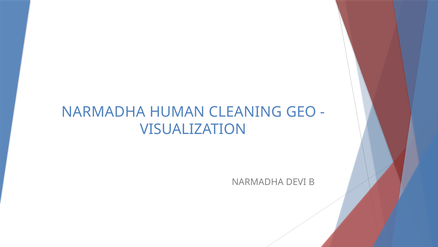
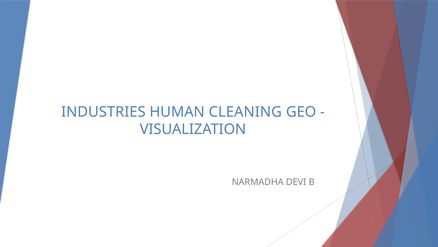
NARMADHA: NARMADHA -> INDUSTRIES (103, 112)
